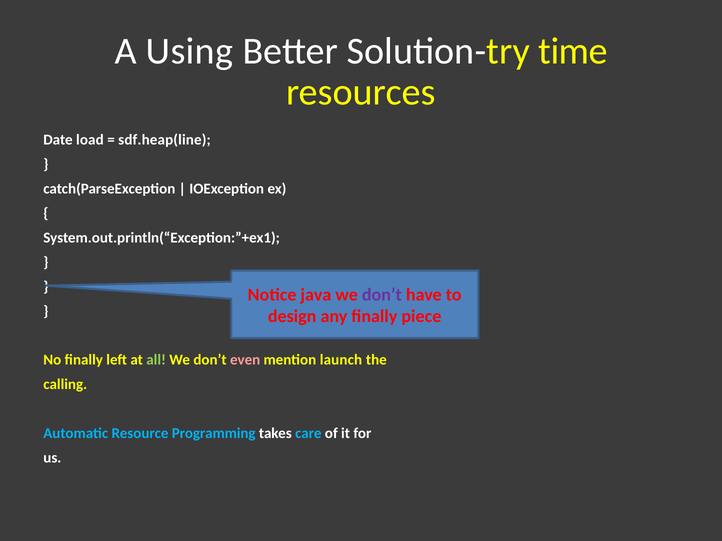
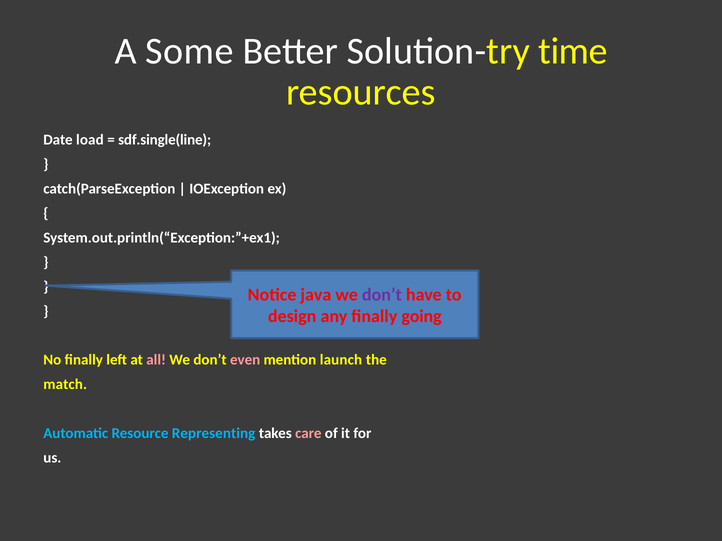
Using: Using -> Some (189, 51)
sdf.heap(line: sdf.heap(line -> sdf.single(line (165, 140)
piece: piece -> going (421, 317)
all colour: light green -> pink (156, 360)
calling: calling -> match (65, 385)
Programming: Programming -> Representing (214, 434)
care colour: light blue -> pink (308, 434)
